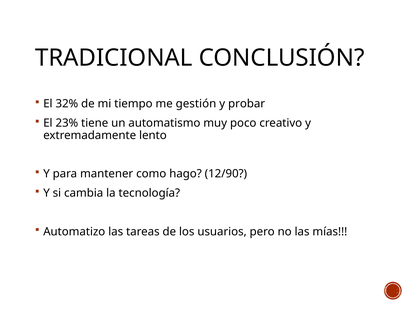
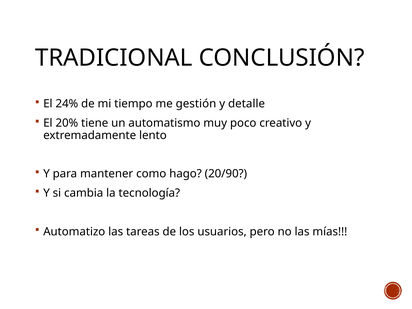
32%: 32% -> 24% (67, 104)
probar: probar -> detalle (247, 104)
23%: 23% -> 20% (67, 123)
12/90: 12/90 -> 20/90 (226, 174)
